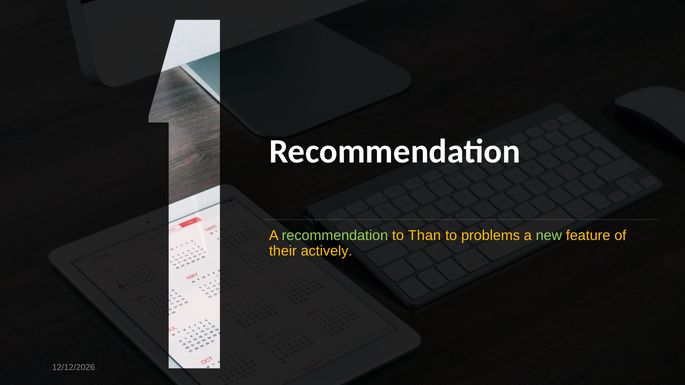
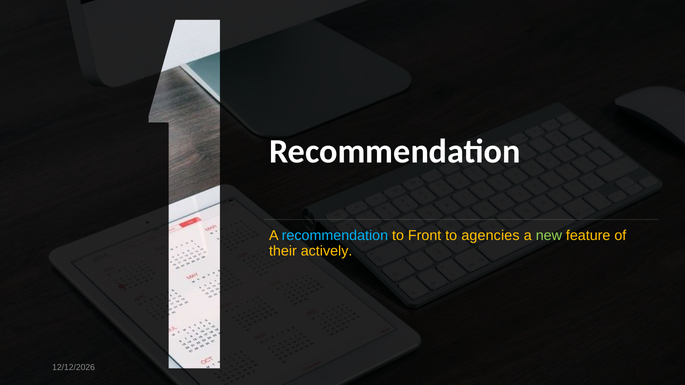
recommendation colour: light green -> light blue (335, 236)
Than: Than -> Front (425, 236)
problems: problems -> agencies (490, 236)
